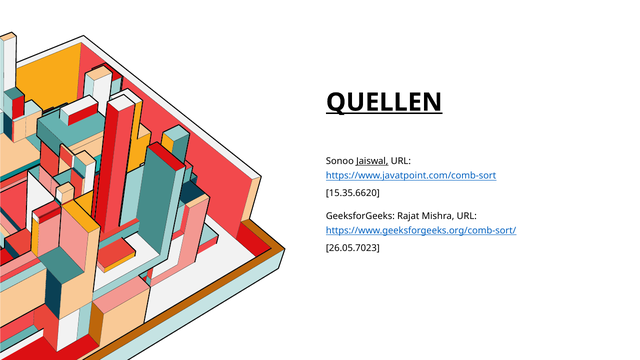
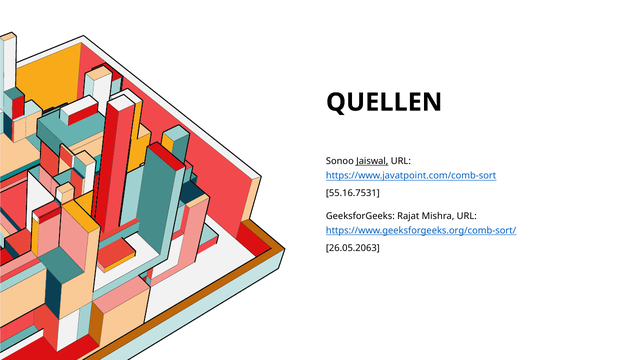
QUELLEN underline: present -> none (384, 102)
15.35.6620: 15.35.6620 -> 55.16.7531 (353, 193)
26.05.7023: 26.05.7023 -> 26.05.2063 (353, 248)
